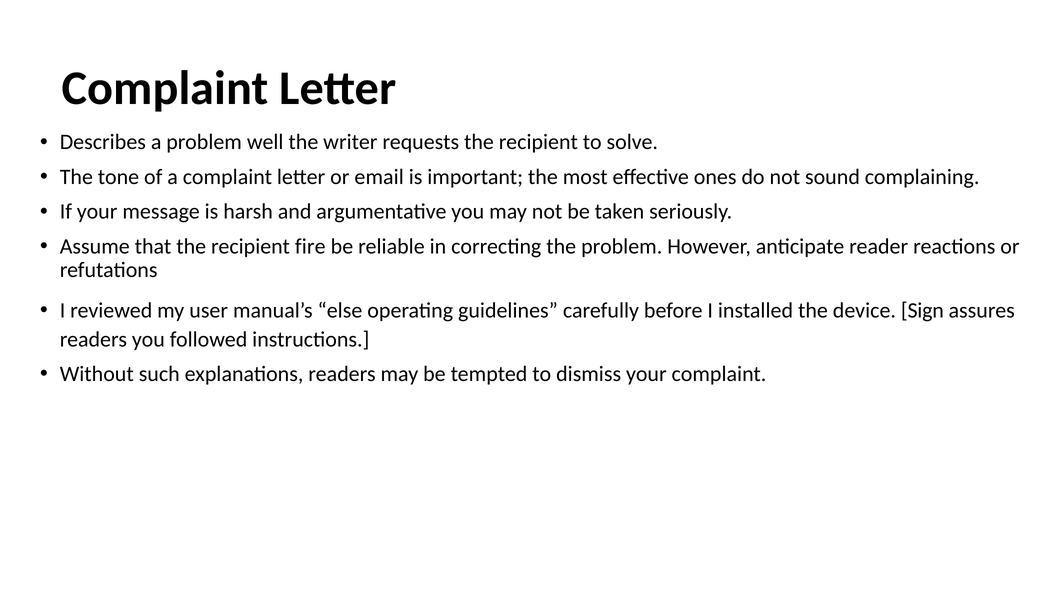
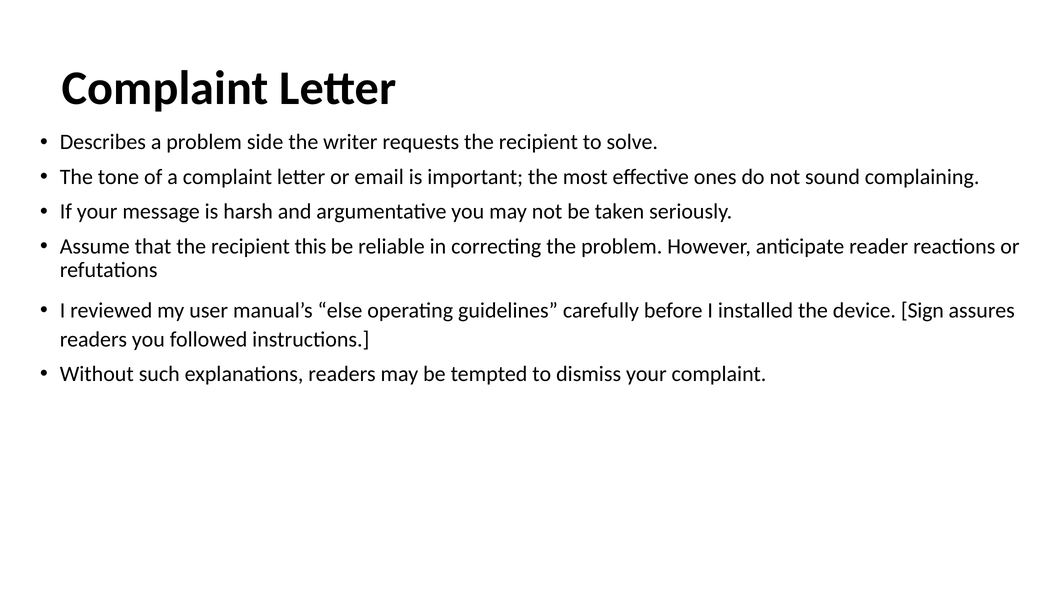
well: well -> side (265, 142)
fire: fire -> this (310, 246)
